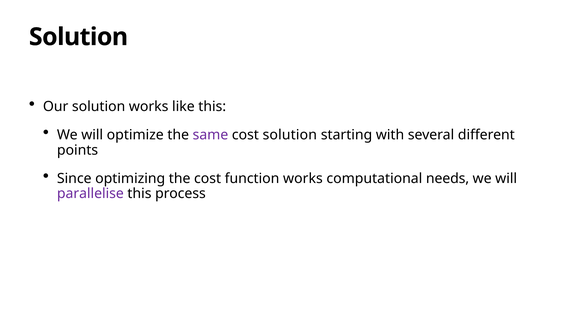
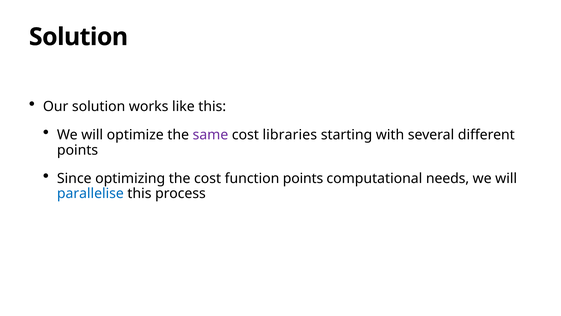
cost solution: solution -> libraries (290, 135)
function works: works -> points (303, 178)
parallelise colour: purple -> blue (90, 193)
